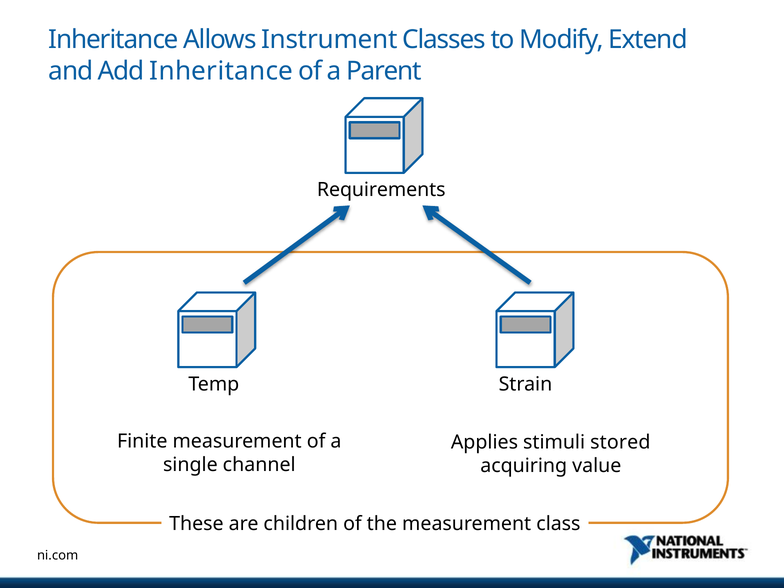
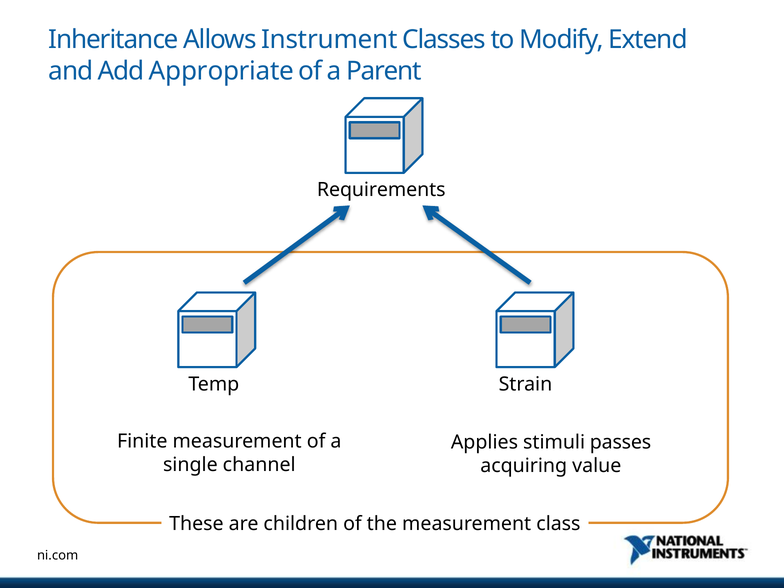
Add Inheritance: Inheritance -> Appropriate (222, 71)
stored: stored -> passes (621, 442)
